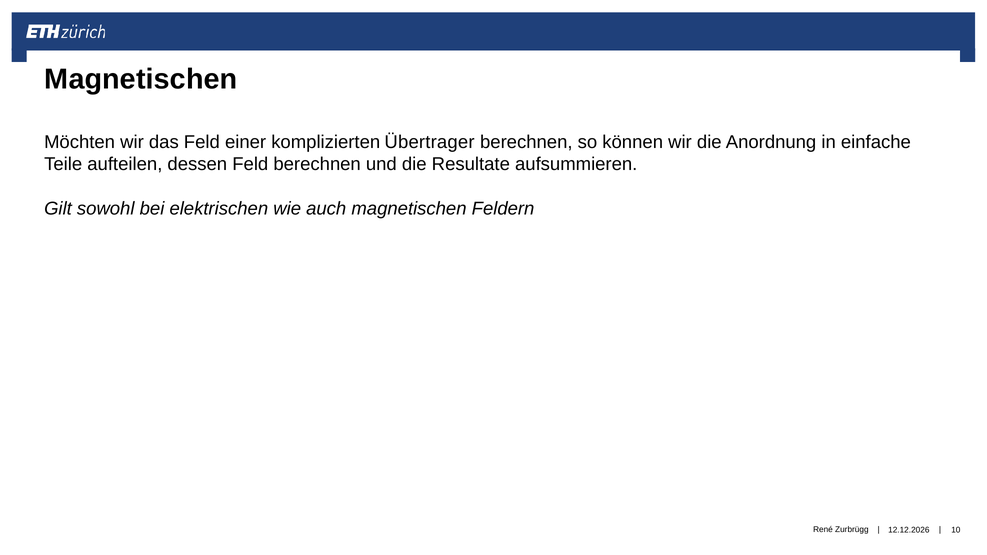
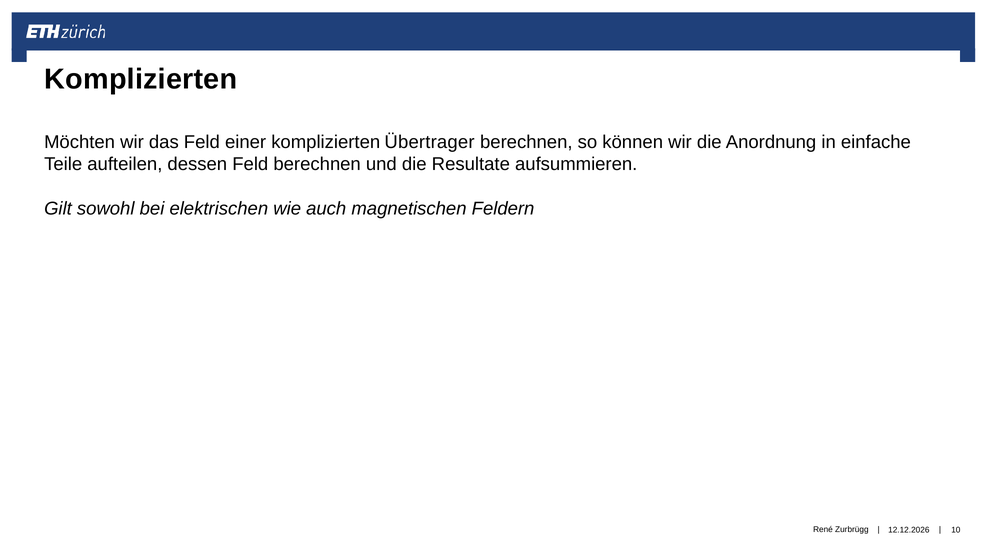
Magnetischen: Magnetischen -> Komplizierten (141, 79)
